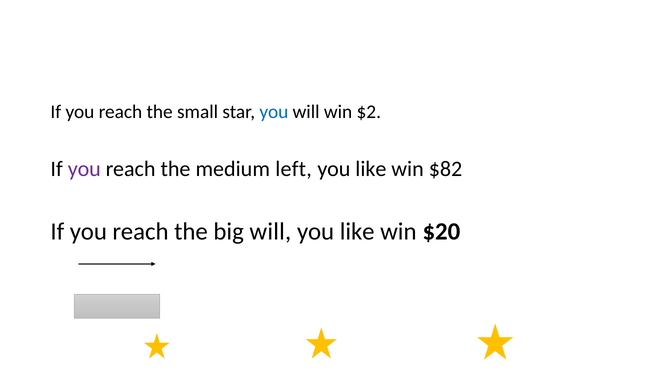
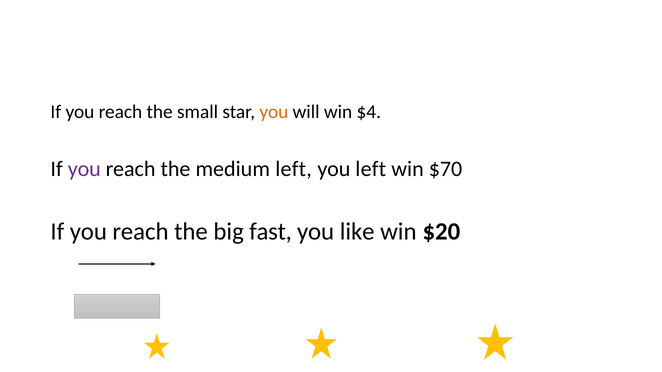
you colour: blue -> orange (274, 112)
$2: $2 -> $4 (369, 112)
like: like -> left (371, 169)
$82: $82 -> $70 (446, 169)
big will: will -> fast (271, 232)
